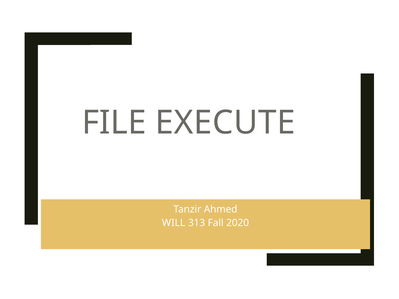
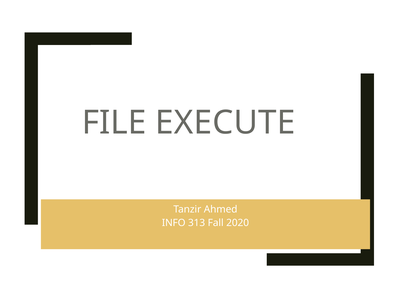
WILL: WILL -> INFO (174, 223)
